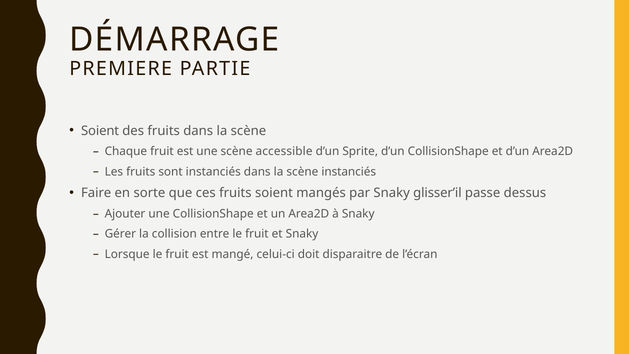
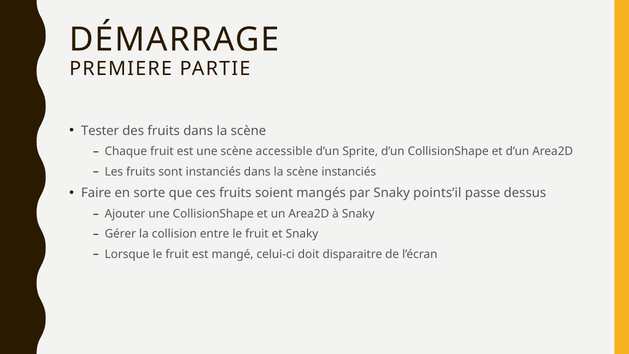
Soient: Soient -> Tester (100, 131)
glisser’il: glisser’il -> points’il (437, 193)
